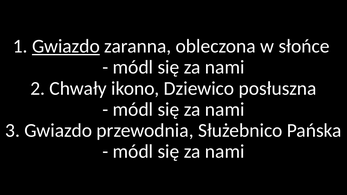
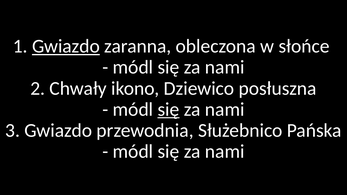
się underline: none -> present (169, 109)
